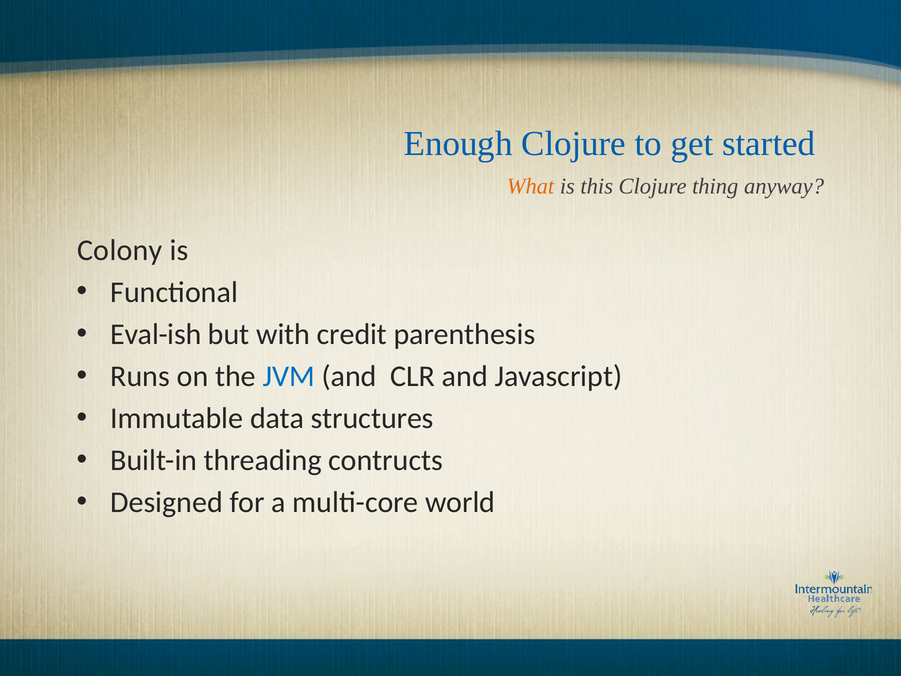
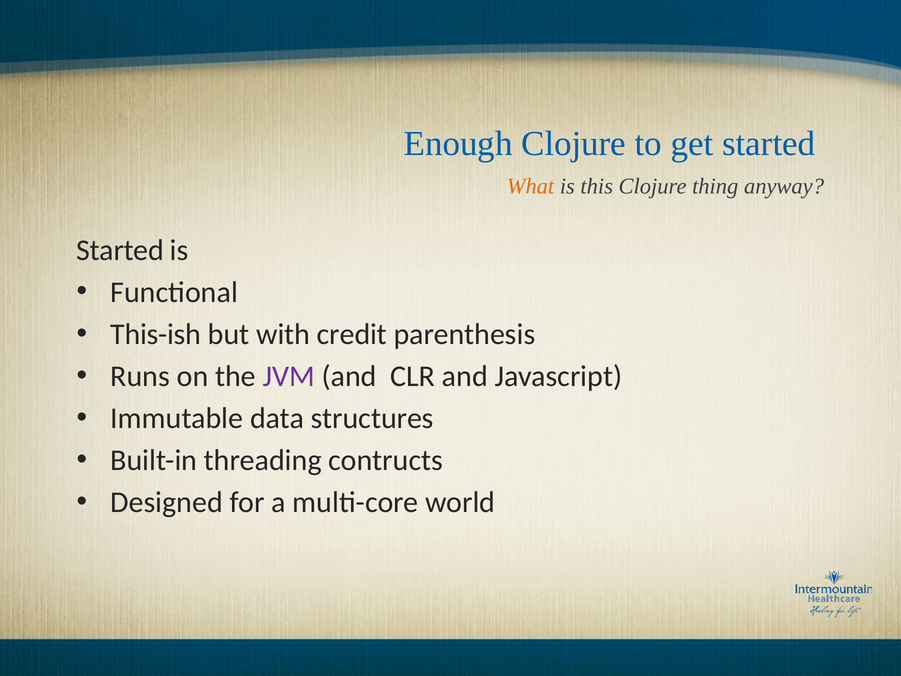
Colony: Colony -> Started (120, 250)
Eval-ish: Eval-ish -> This-ish (156, 334)
JVM colour: blue -> purple (289, 376)
